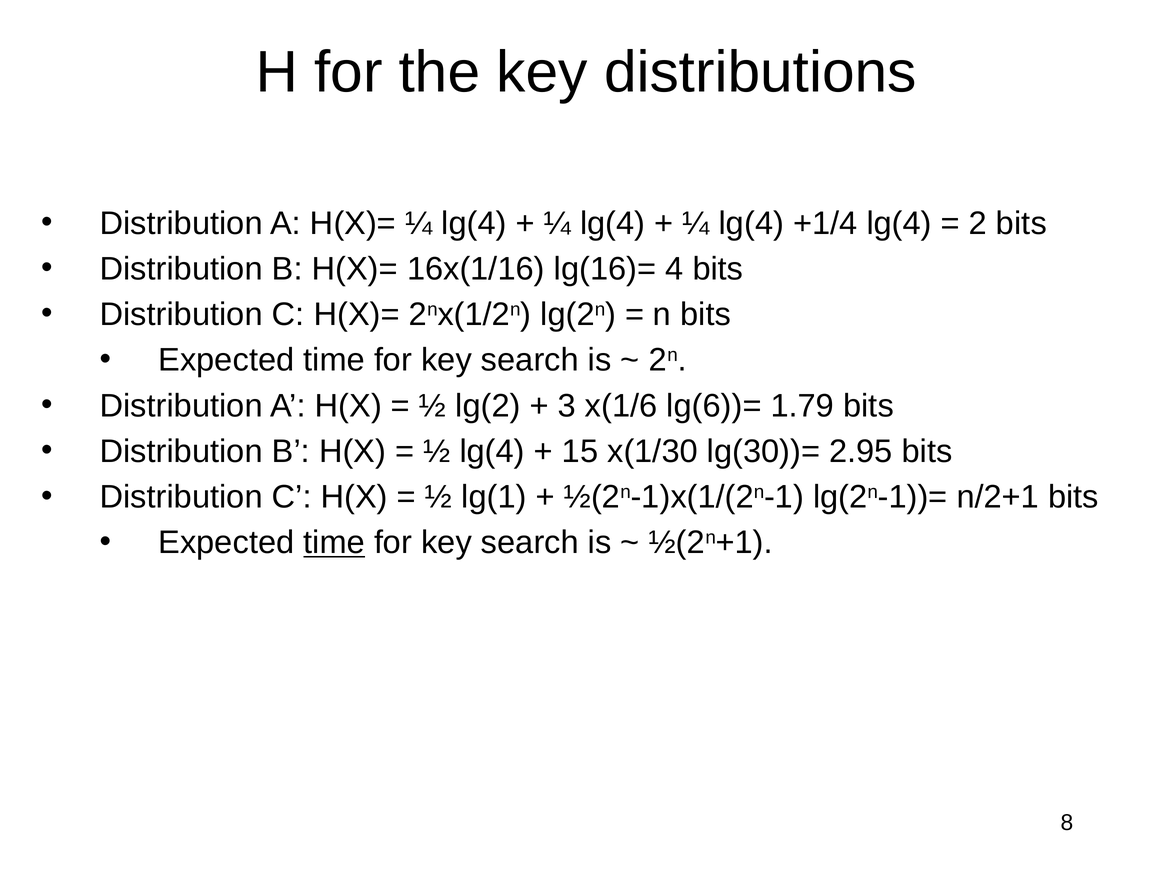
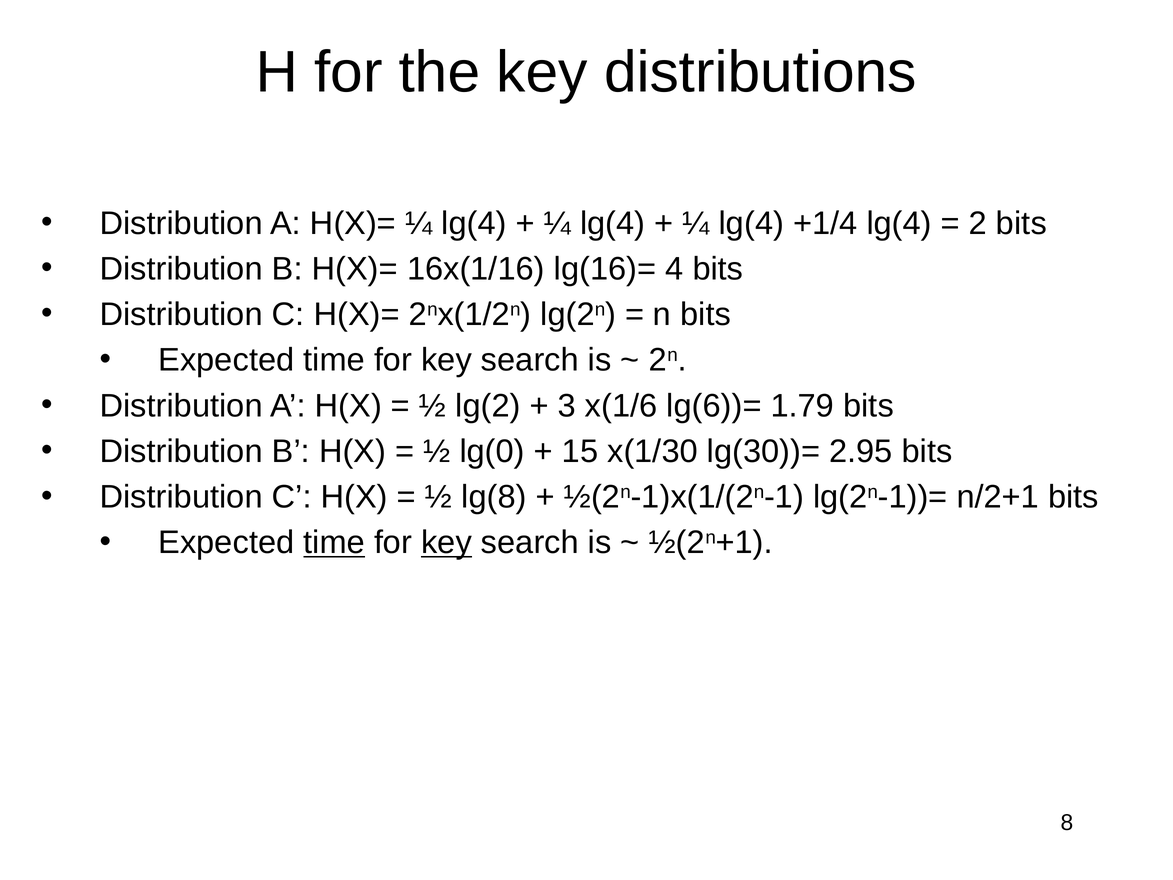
½ lg(4: lg(4 -> lg(0 (492, 451)
lg(1: lg(1 -> lg(8 (494, 497)
key underline: none -> present (446, 543)
